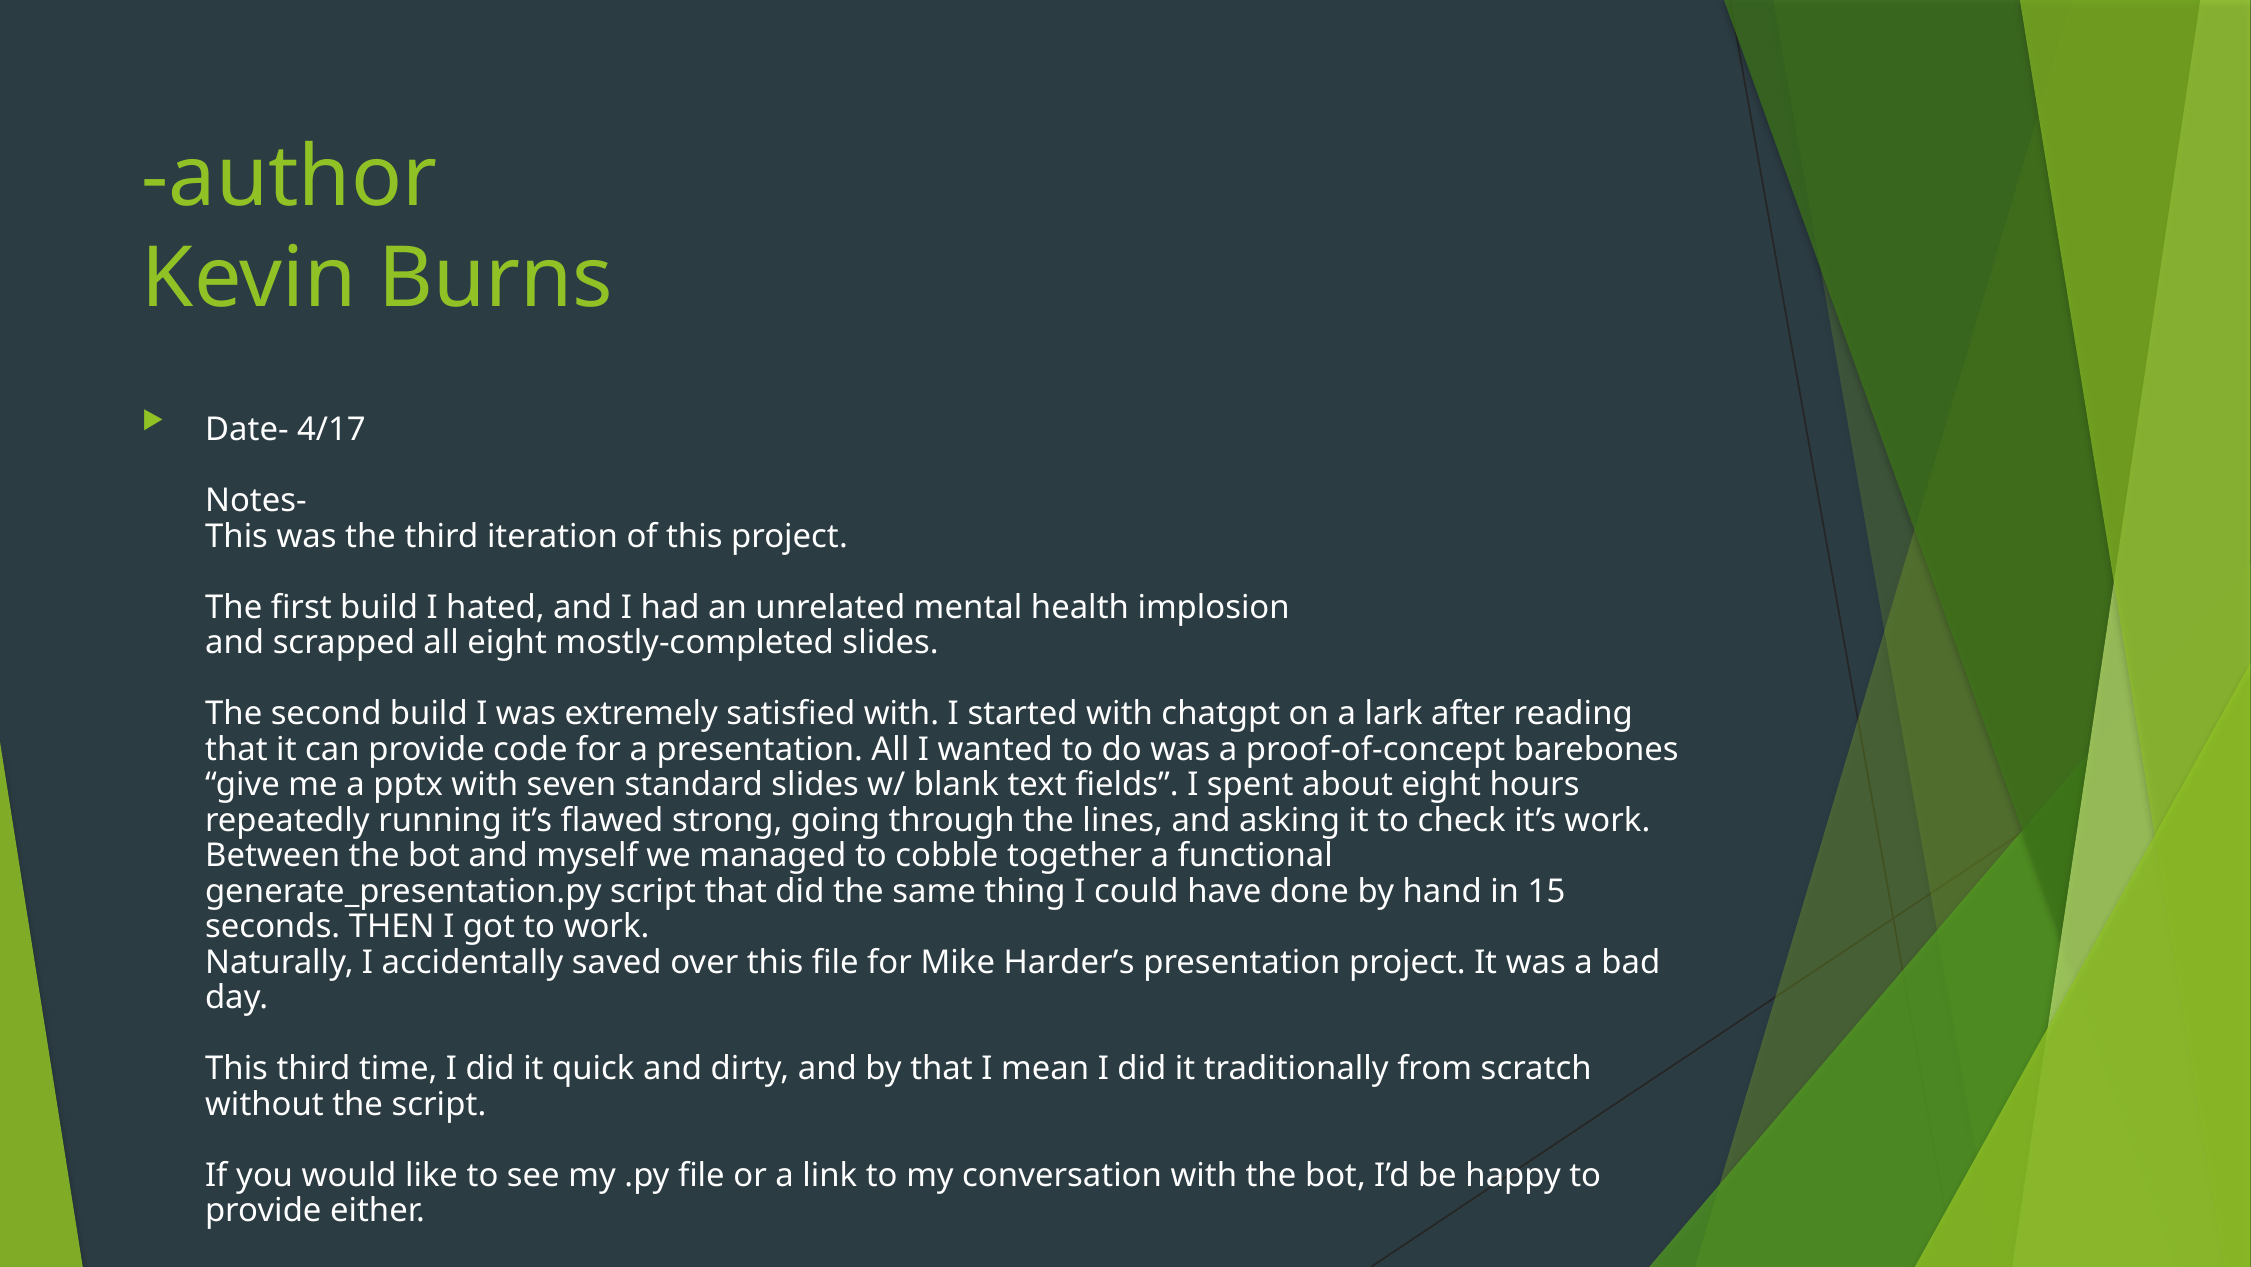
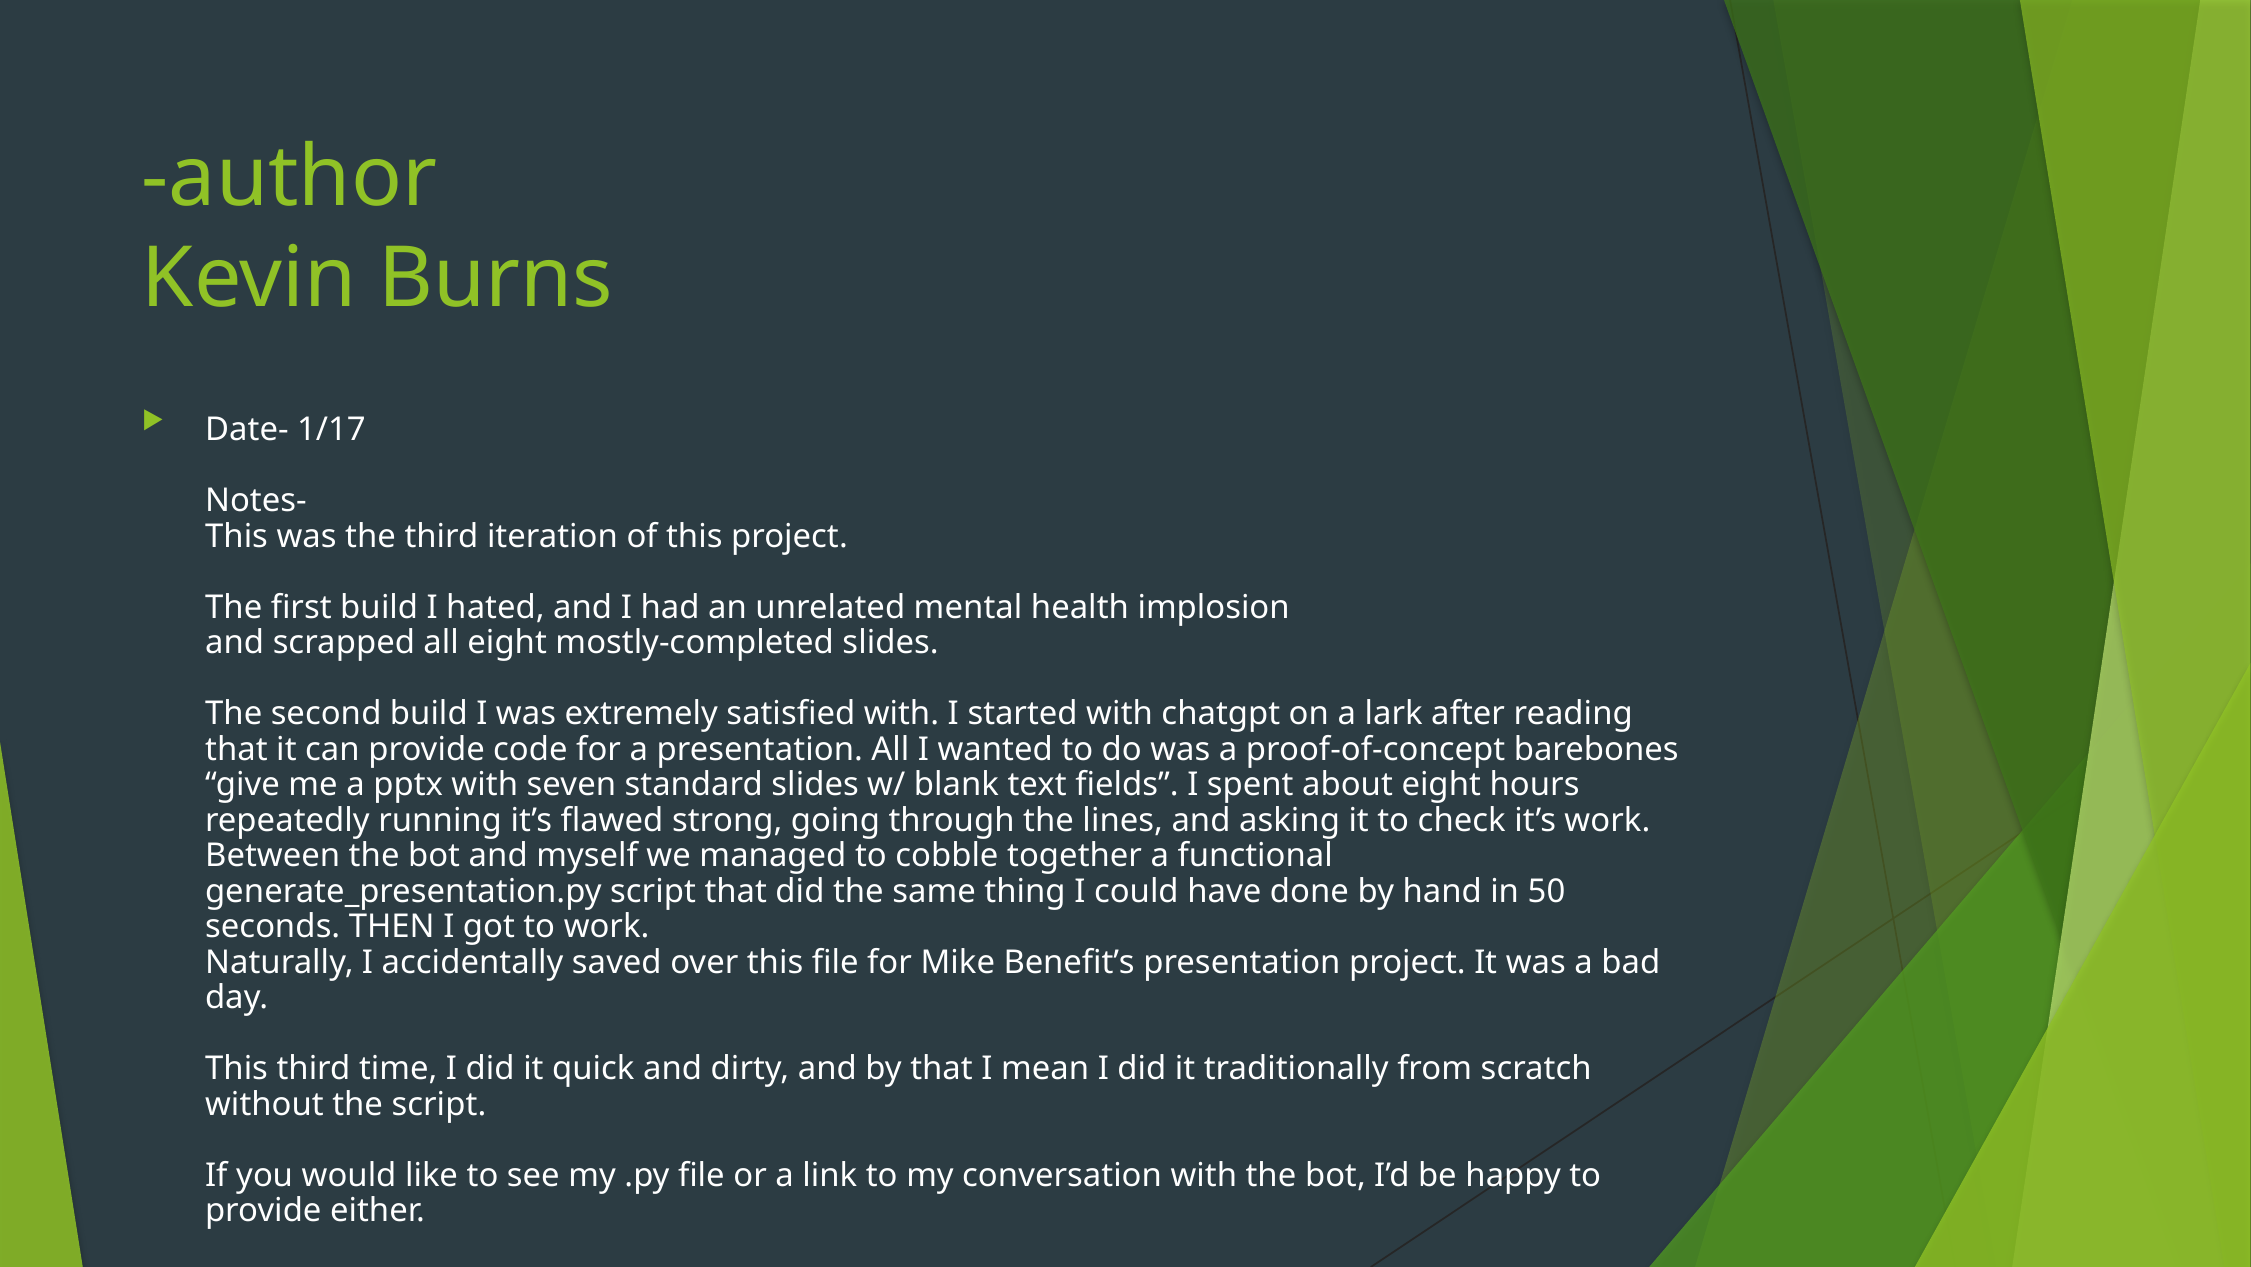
4/17: 4/17 -> 1/17 (331, 429)
15: 15 -> 50 (1547, 891)
Harder’s: Harder’s -> Benefit’s (1069, 962)
